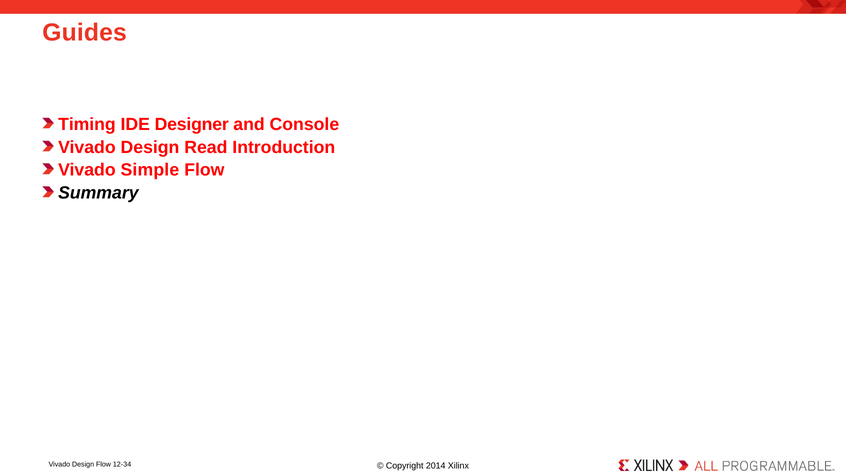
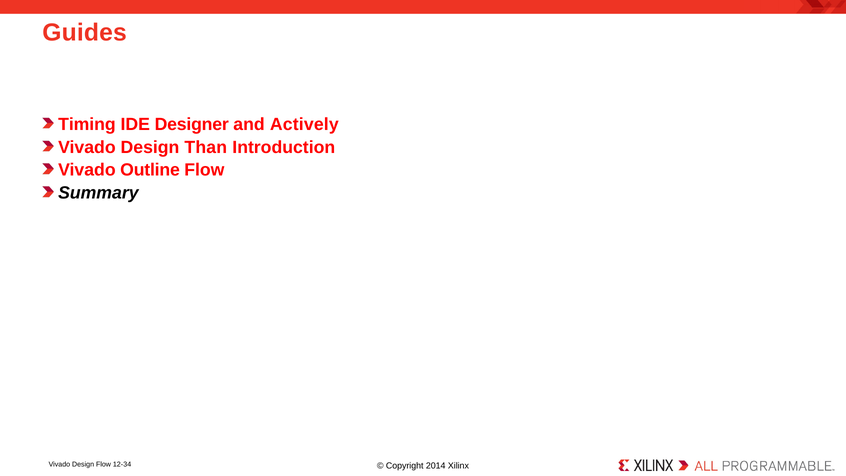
Console: Console -> Actively (304, 124)
Read: Read -> Than (206, 147)
Simple: Simple -> Outline (150, 170)
